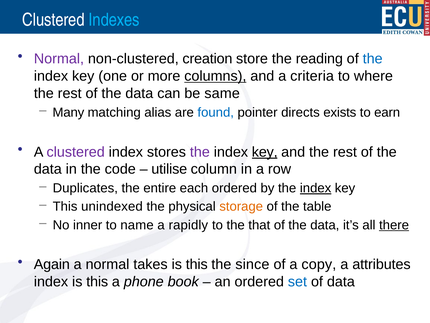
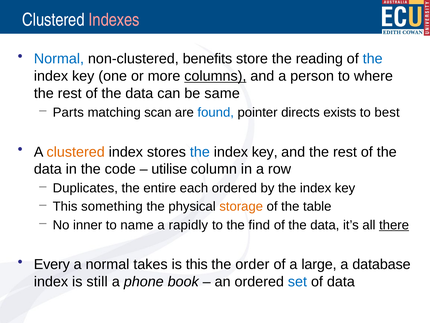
Indexes colour: light blue -> pink (114, 20)
Normal colour: purple -> blue (59, 59)
creation: creation -> benefits (207, 59)
criteria: criteria -> person (312, 76)
Many: Many -> Parts (68, 112)
alias: alias -> scan (158, 112)
earn: earn -> best (387, 112)
clustered colour: purple -> orange (76, 152)
the colour: purple -> blue (200, 152)
key underline: present -> none (265, 152)
index underline: present -> none (316, 188)
unindexed: unindexed -> something (112, 206)
that: that -> find (259, 225)
Again: Again -> Every (52, 264)
since: since -> order (252, 264)
copy: copy -> large (319, 264)
attributes: attributes -> database (381, 264)
index is this: this -> still (97, 281)
